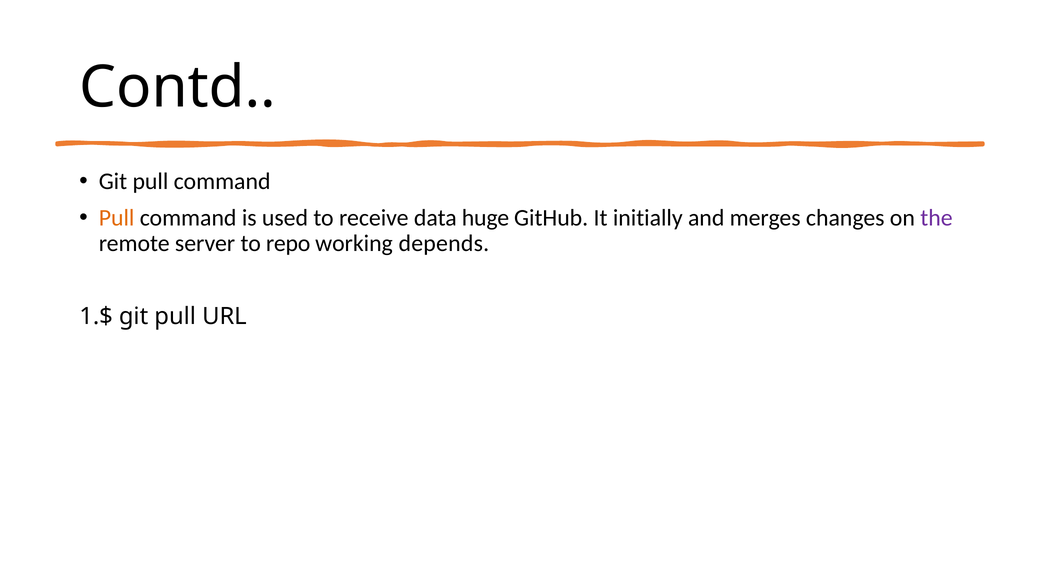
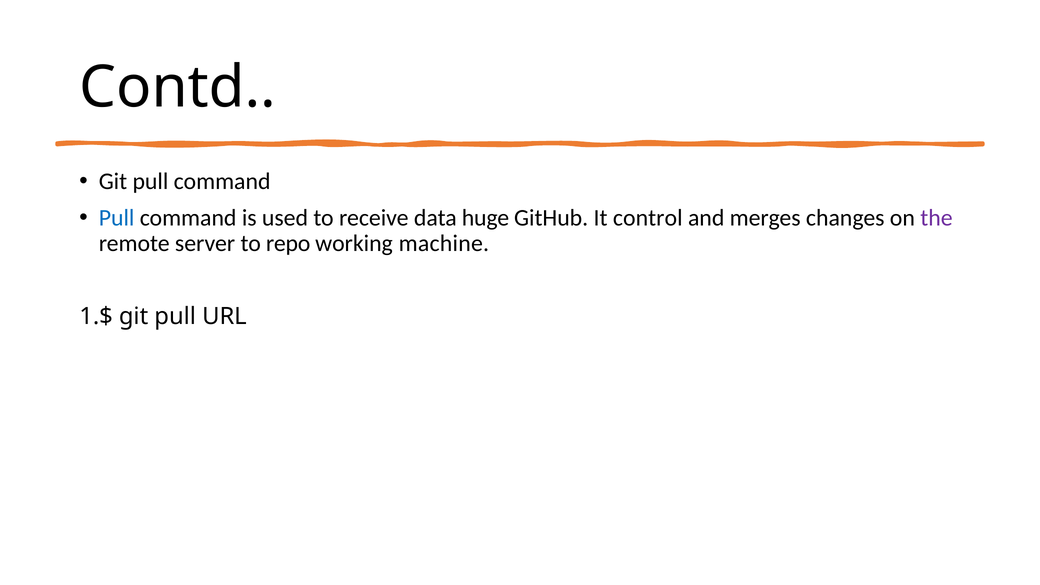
Pull colour: orange -> blue (117, 218)
initially: initially -> control (648, 218)
depends: depends -> machine (444, 243)
